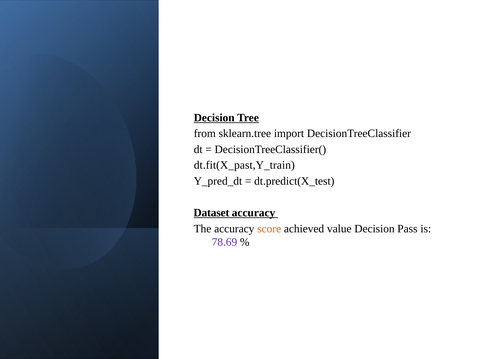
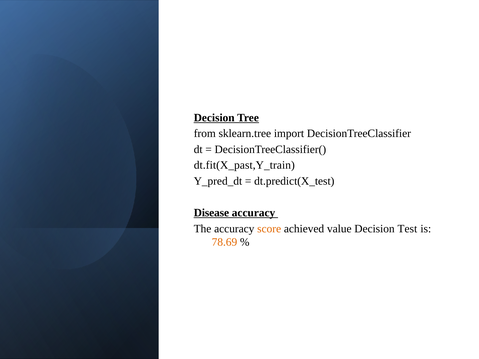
Dataset: Dataset -> Disease (211, 213)
Pass: Pass -> Test (407, 229)
78.69 colour: purple -> orange (224, 242)
